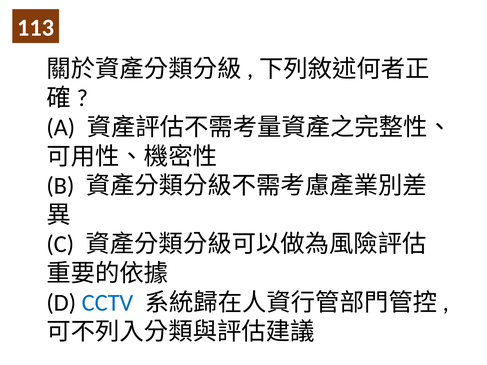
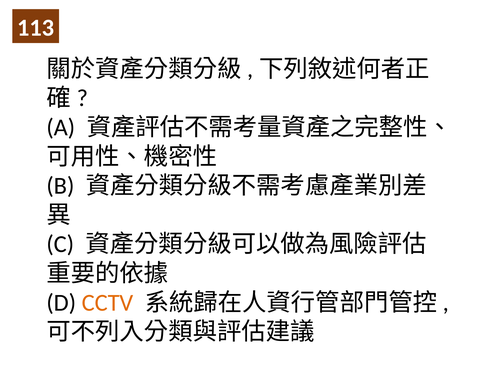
CCTV colour: blue -> orange (108, 303)
